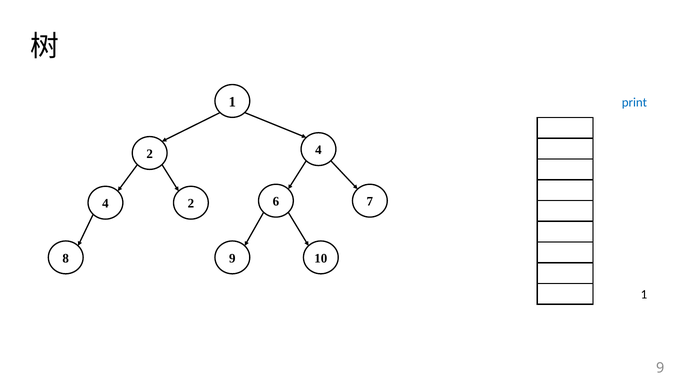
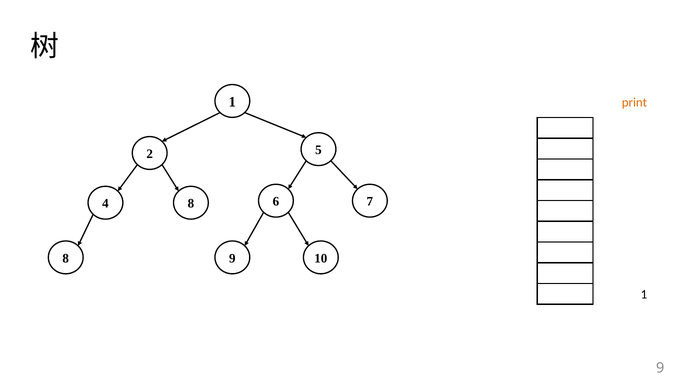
print colour: blue -> orange (634, 102)
2 4: 4 -> 5 (318, 150)
4 2: 2 -> 8 (191, 203)
